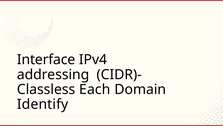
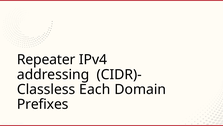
Interface: Interface -> Repeater (46, 59)
Identify: Identify -> Prefixes (43, 104)
